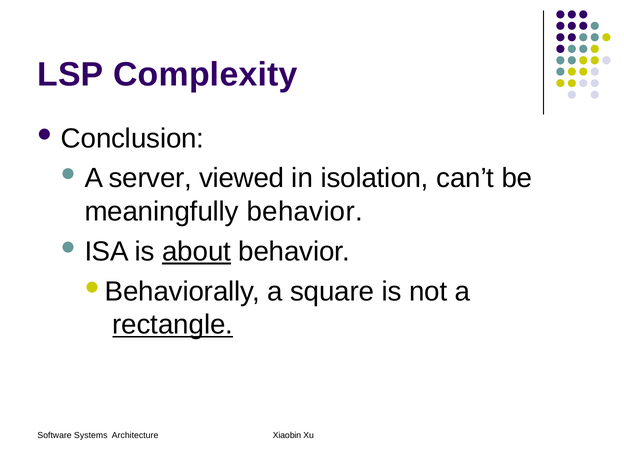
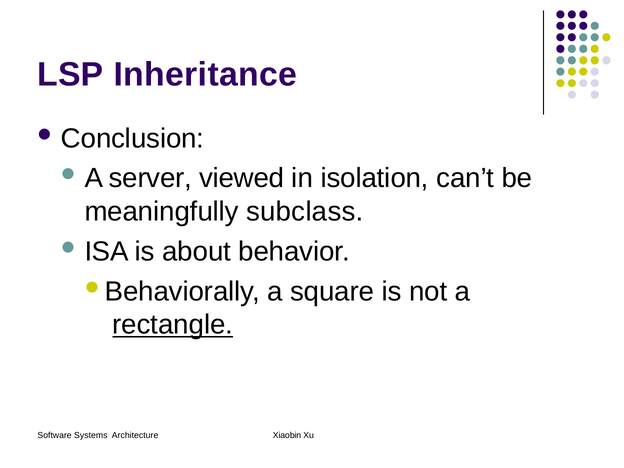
Complexity: Complexity -> Inheritance (205, 75)
meaningfully behavior: behavior -> subclass (305, 212)
about underline: present -> none (197, 252)
